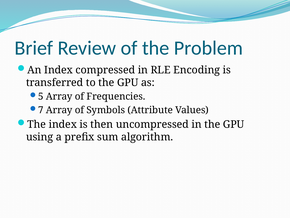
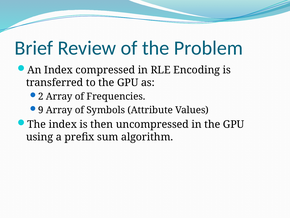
5: 5 -> 2 (41, 96)
7: 7 -> 9 (41, 110)
